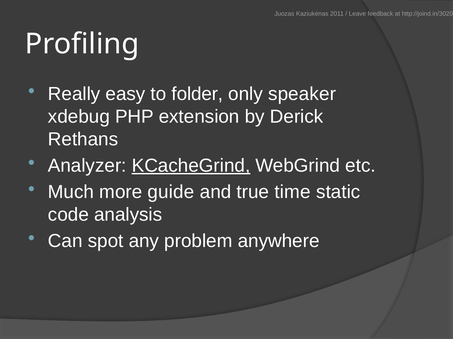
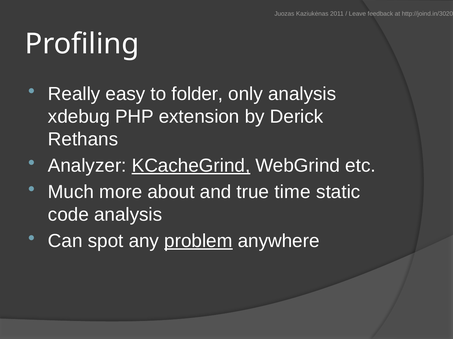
only speaker: speaker -> analysis (302, 94)
guide: guide -> about (171, 192)
problem underline: none -> present (198, 241)
